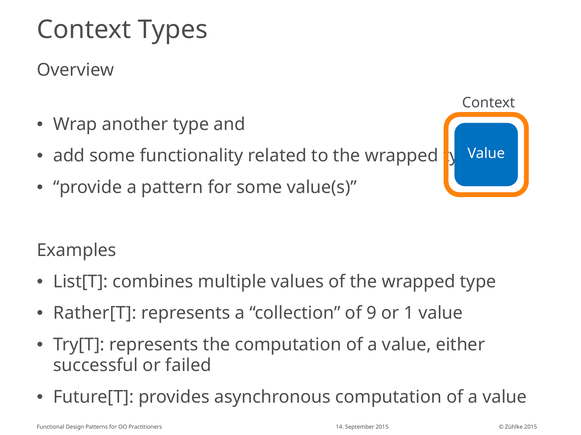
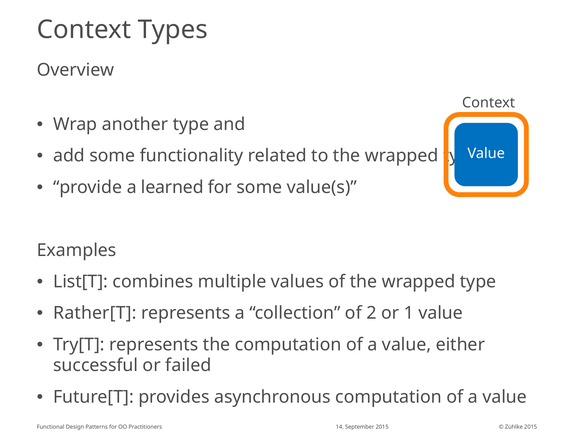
pattern: pattern -> learned (172, 188)
9: 9 -> 2 (371, 314)
